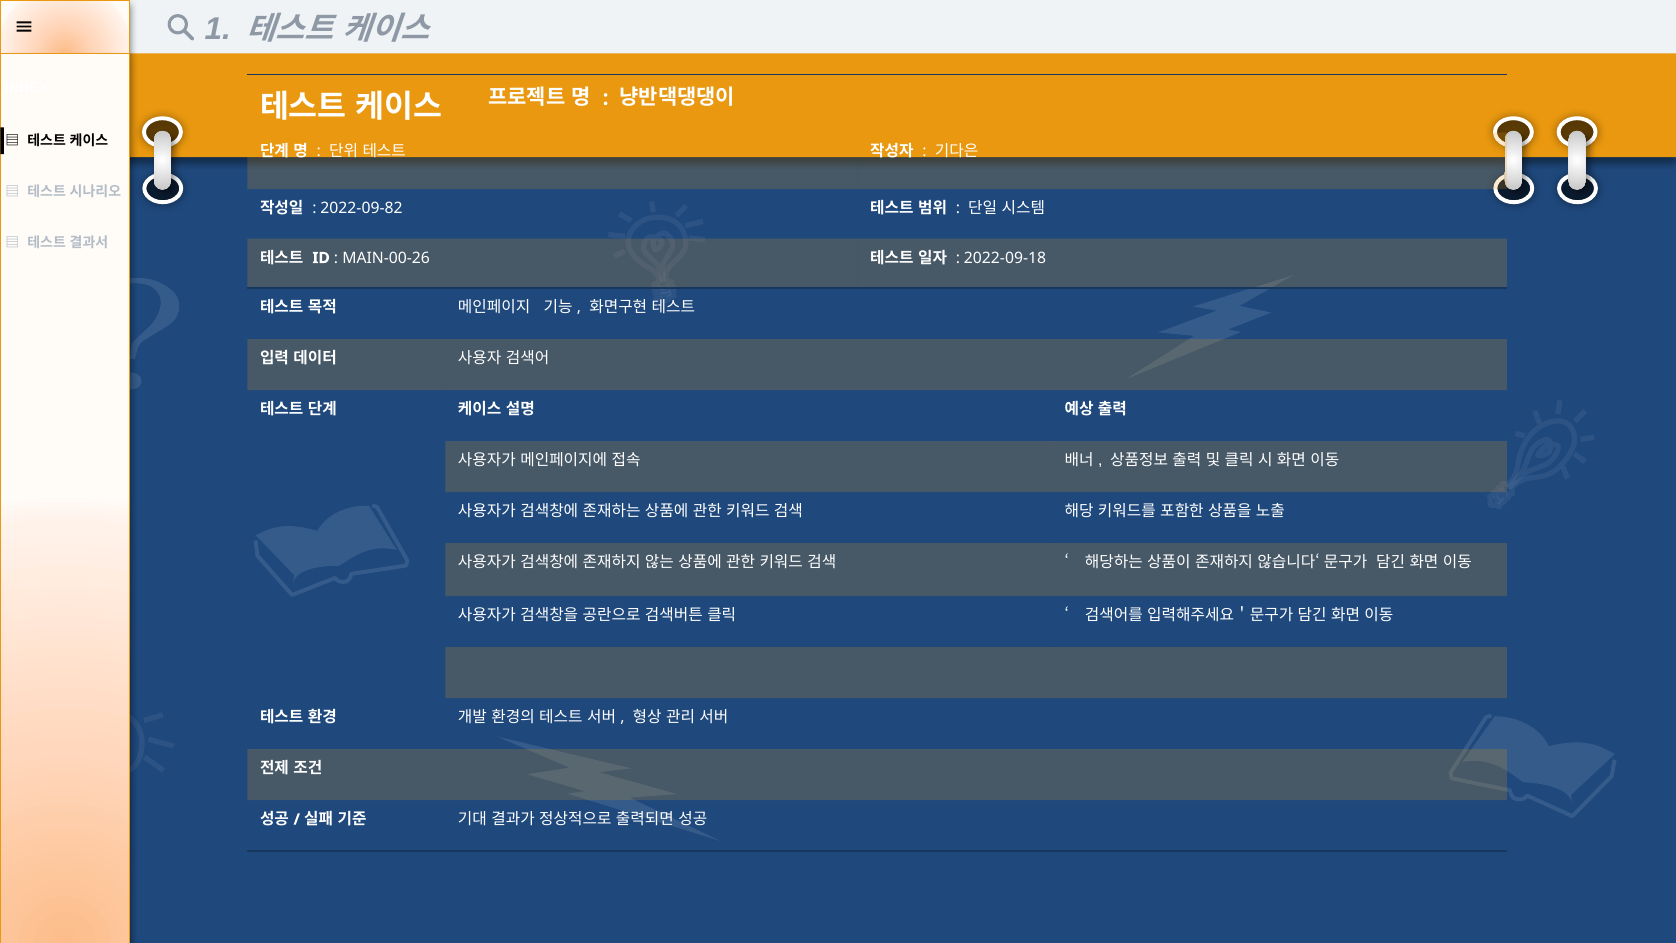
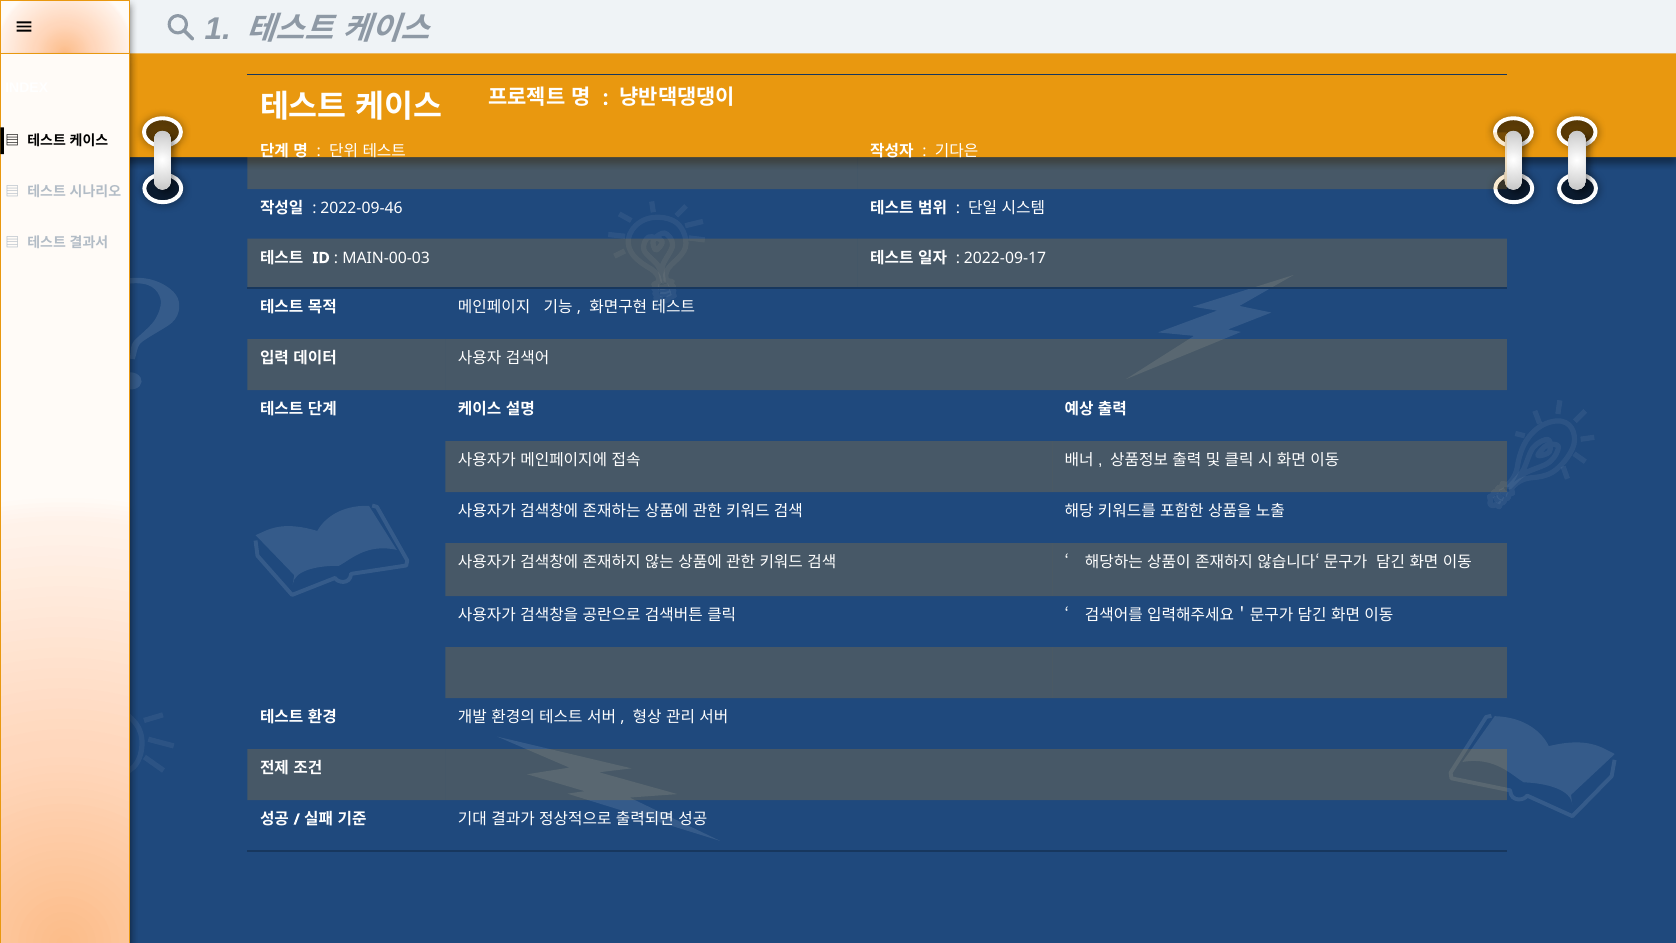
2022-09-82: 2022-09-82 -> 2022-09-46 (362, 208)
MAIN-00-26: MAIN-00-26 -> MAIN-00-03 (386, 258)
2022-09-18: 2022-09-18 -> 2022-09-17 (1005, 258)
